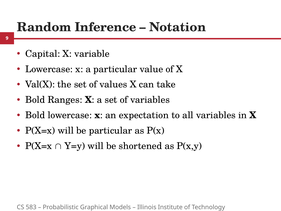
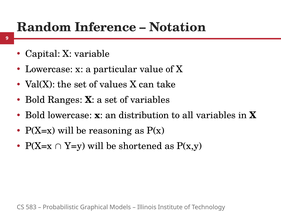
expectation: expectation -> distribution (144, 115)
be particular: particular -> reasoning (110, 130)
